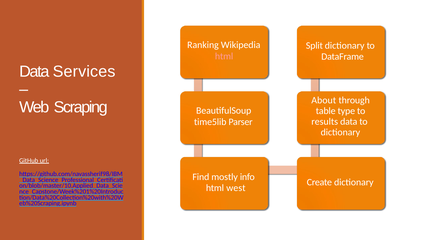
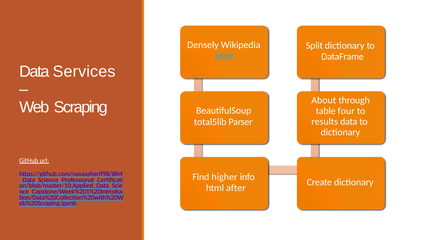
Ranking: Ranking -> Densely (203, 45)
html colour: pink -> light blue (224, 56)
type: type -> four (346, 111)
time5lib: time5lib -> total5lib (210, 122)
mostly: mostly -> higher (225, 178)
west: west -> after (236, 188)
